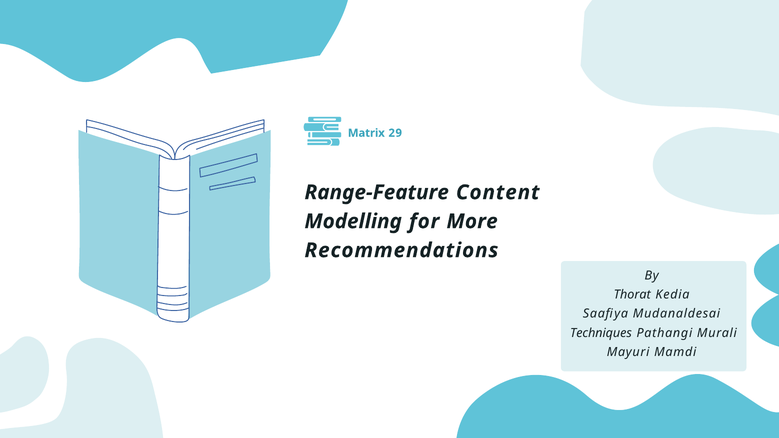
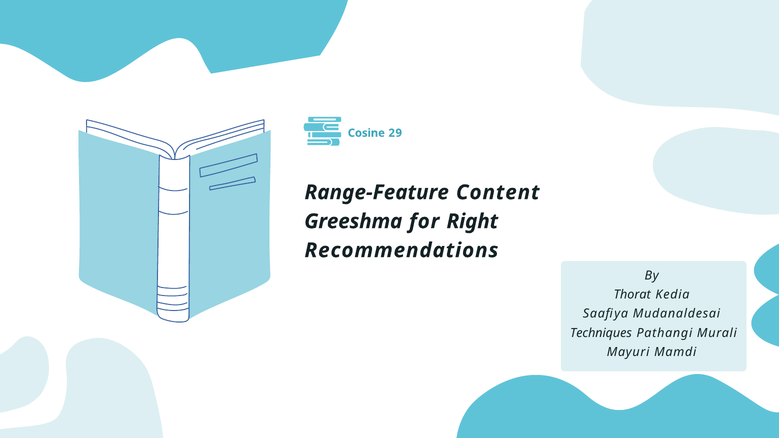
Matrix: Matrix -> Cosine (366, 133)
Modelling: Modelling -> Greeshma (353, 221)
More: More -> Right (472, 221)
